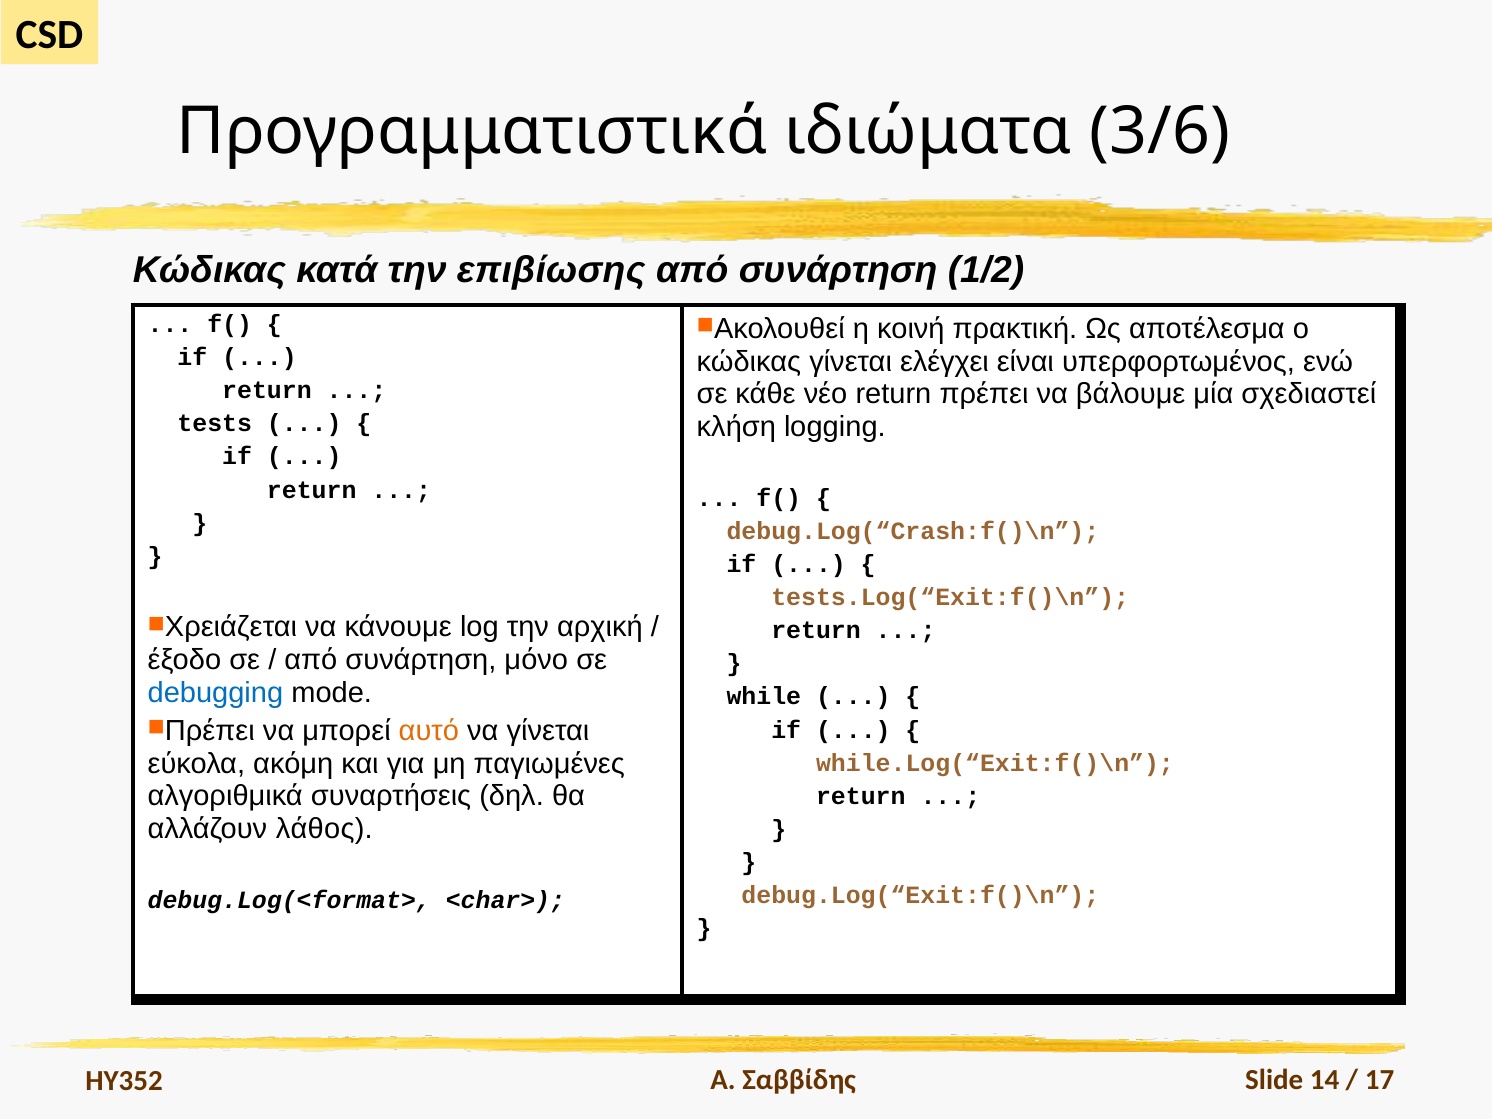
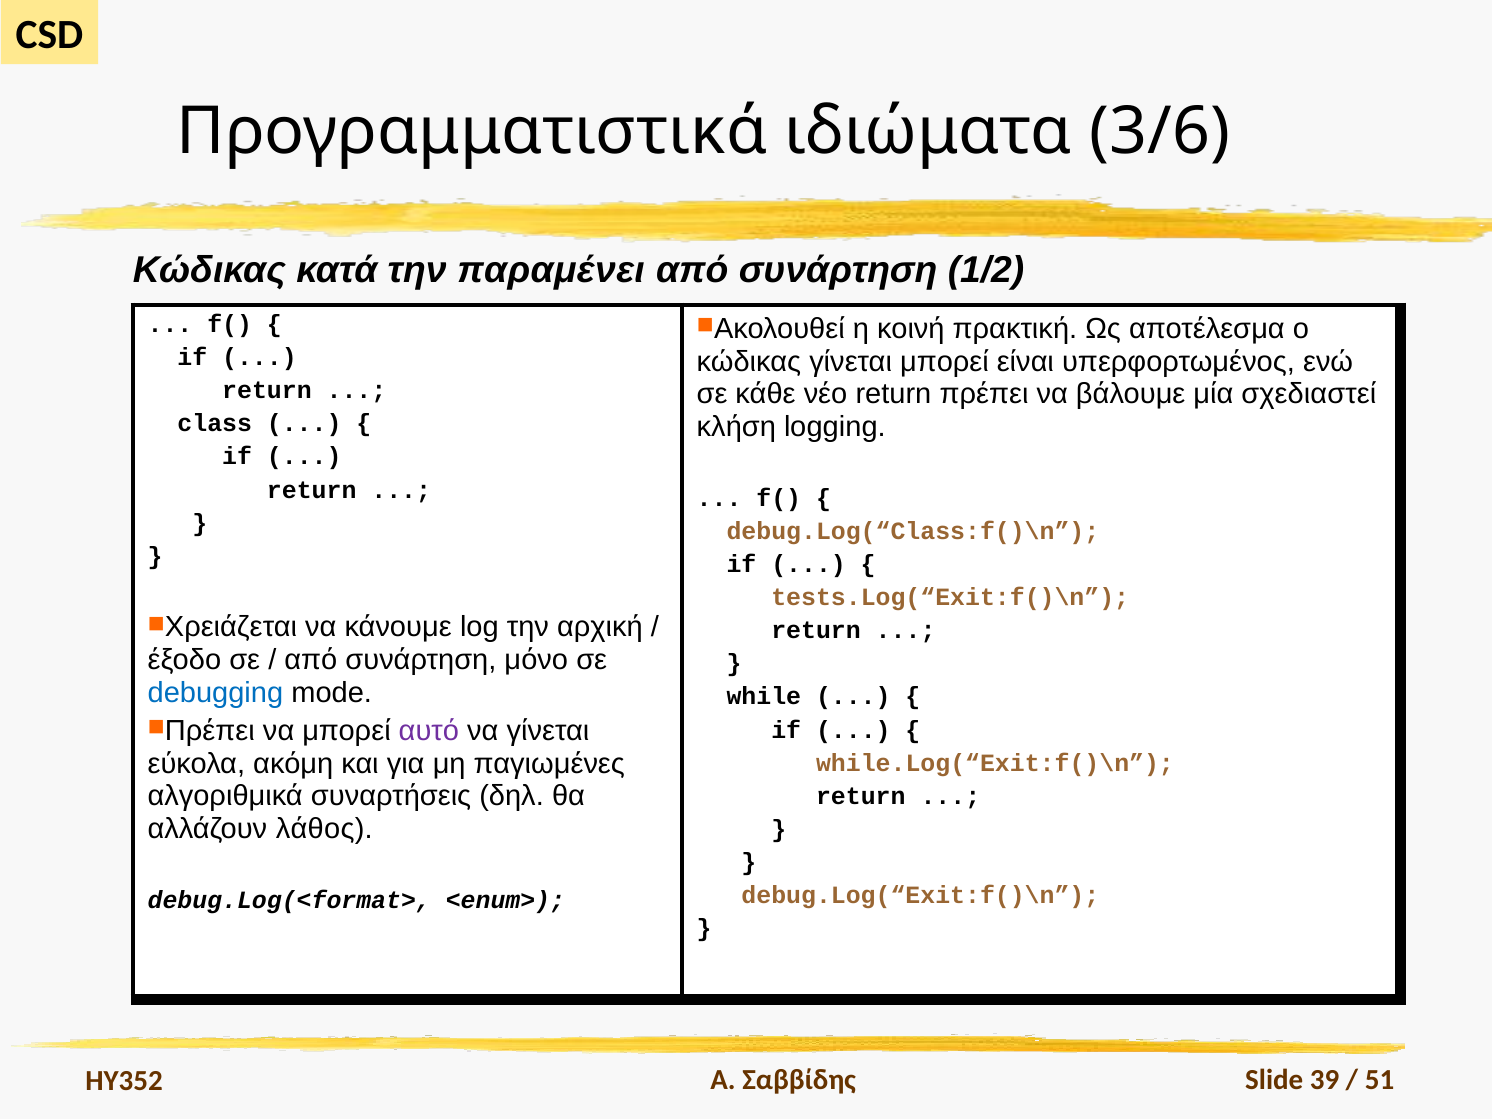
επιβίωσης: επιβίωσης -> παραμένει (551, 271)
γίνεται ελέγχει: ελέγχει -> μπορεί (944, 361)
tests: tests -> class (215, 424)
debug.Log(“Crash:f()\n: debug.Log(“Crash:f()\n -> debug.Log(“Class:f()\n (913, 531)
αυτό colour: orange -> purple (429, 731)
<char>: <char> -> <enum> (505, 900)
14: 14 -> 39 (1325, 1080)
17: 17 -> 51 (1380, 1080)
